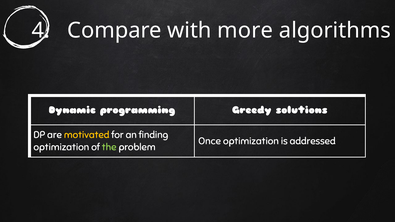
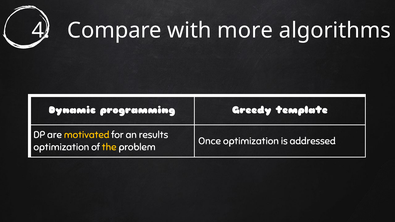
solutions: solutions -> template (302, 110)
finding: finding -> results (154, 135)
the colour: light green -> yellow (109, 147)
